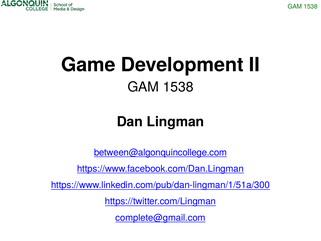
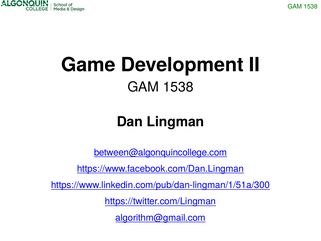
complete@gmail.com: complete@gmail.com -> algorithm@gmail.com (160, 217)
